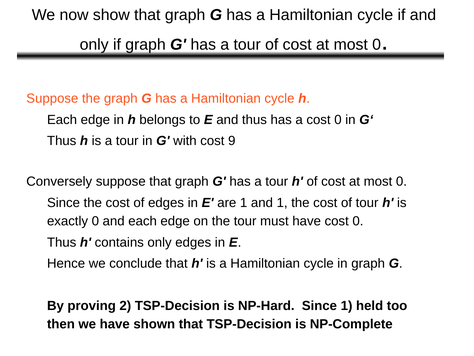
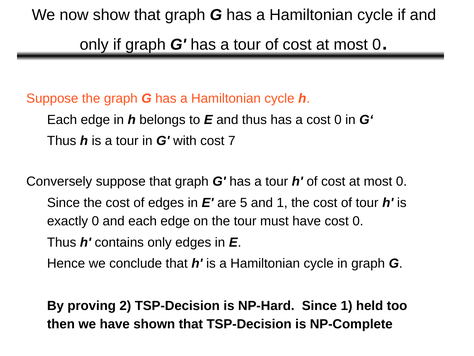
9: 9 -> 7 (232, 141)
are 1: 1 -> 5 (244, 202)
